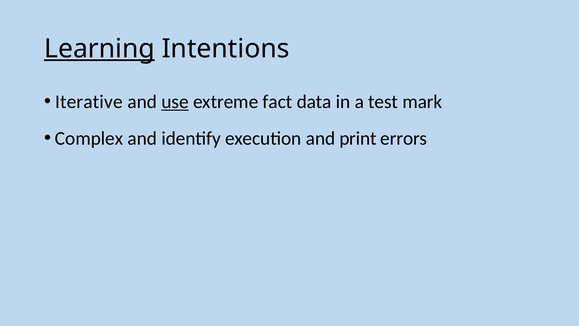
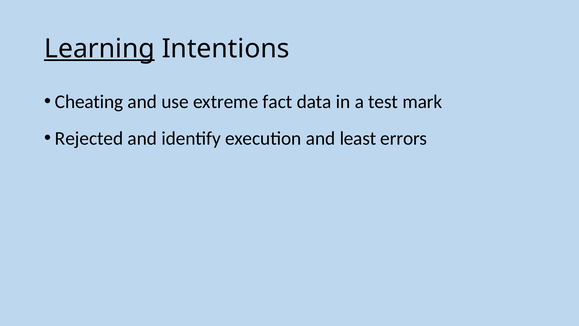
Iterative: Iterative -> Cheating (89, 102)
use underline: present -> none (175, 102)
Complex: Complex -> Rejected (89, 138)
print: print -> least (358, 138)
